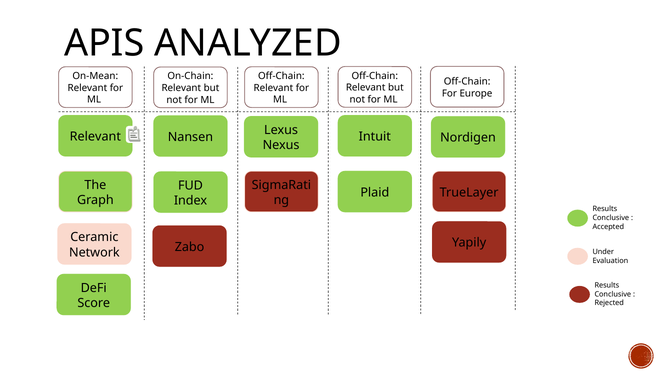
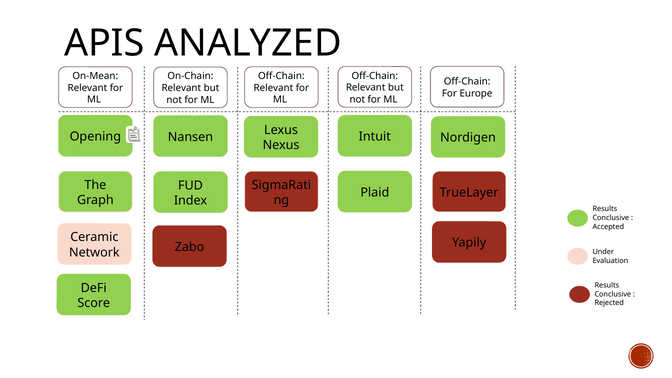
Relevant: Relevant -> Opening (95, 137)
